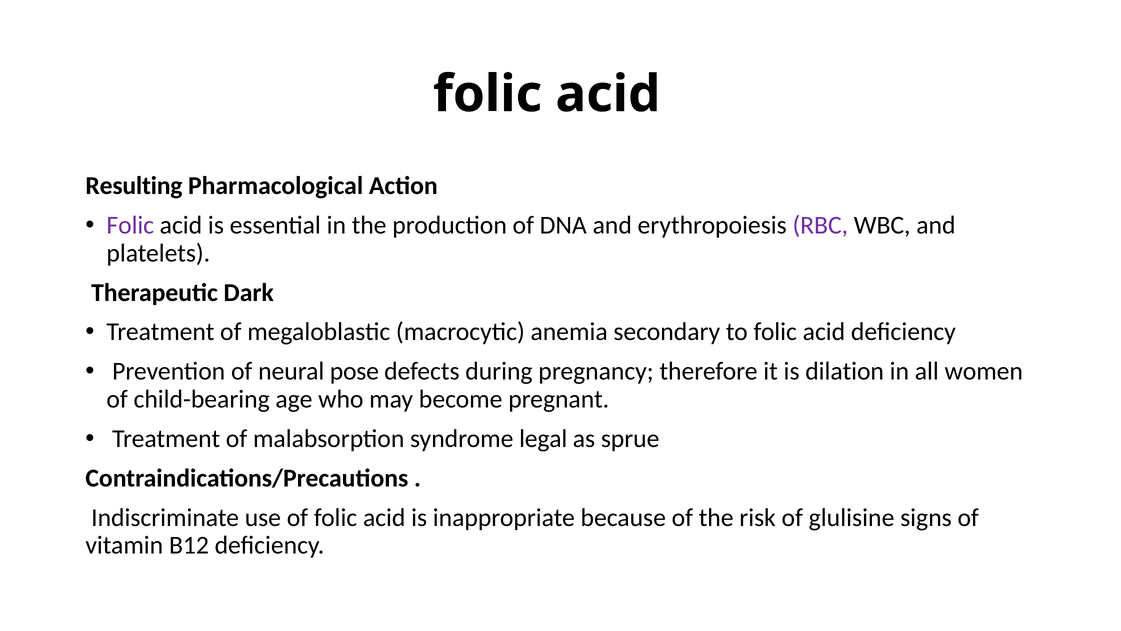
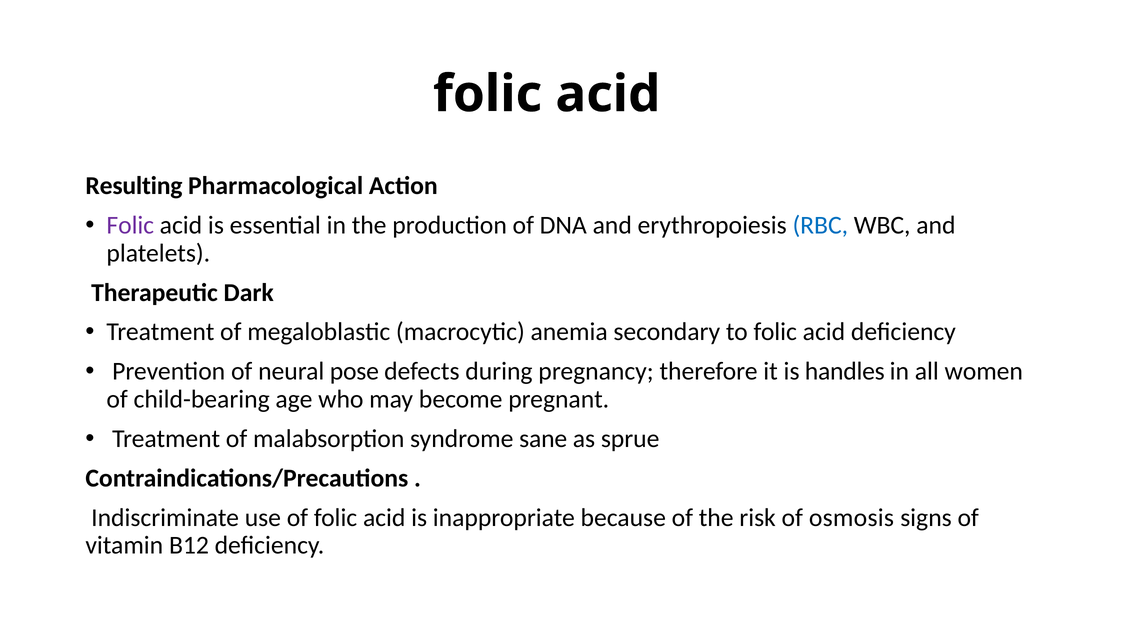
RBC colour: purple -> blue (820, 225)
dilation: dilation -> handles (845, 371)
legal: legal -> sane (543, 438)
glulisine: glulisine -> osmosis (851, 517)
